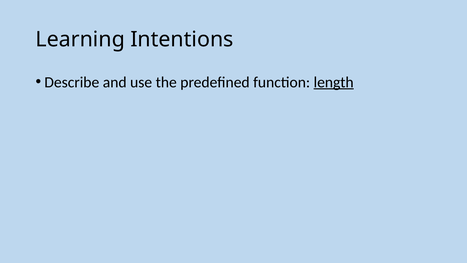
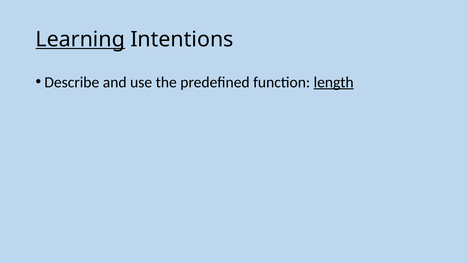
Learning underline: none -> present (80, 39)
